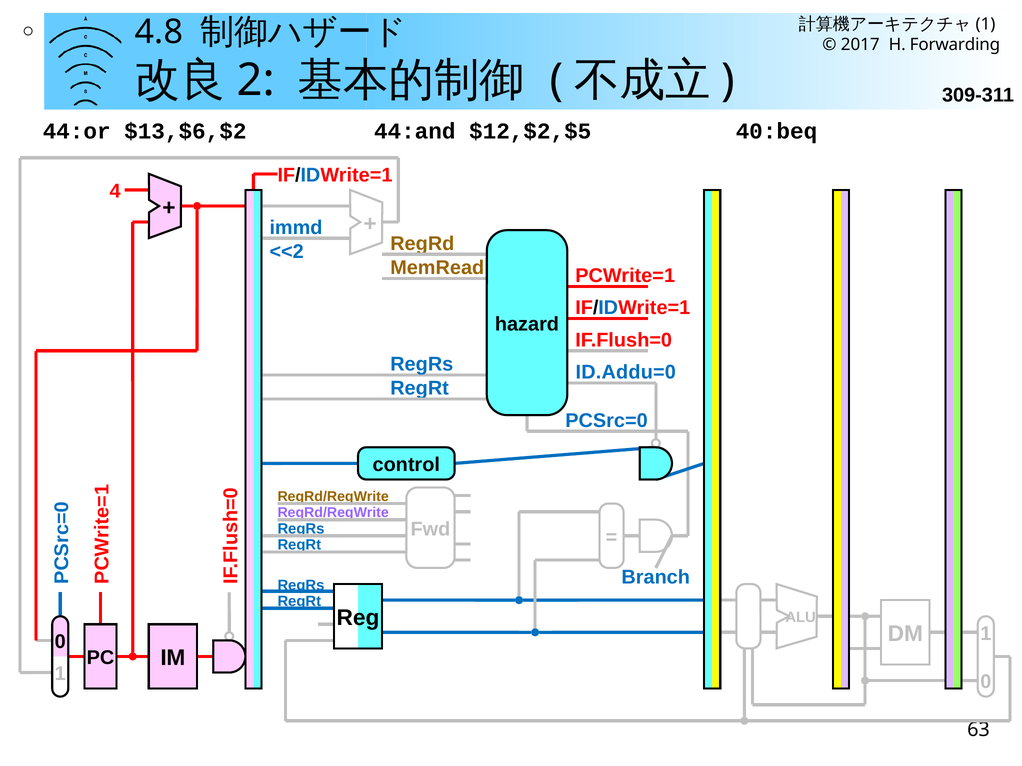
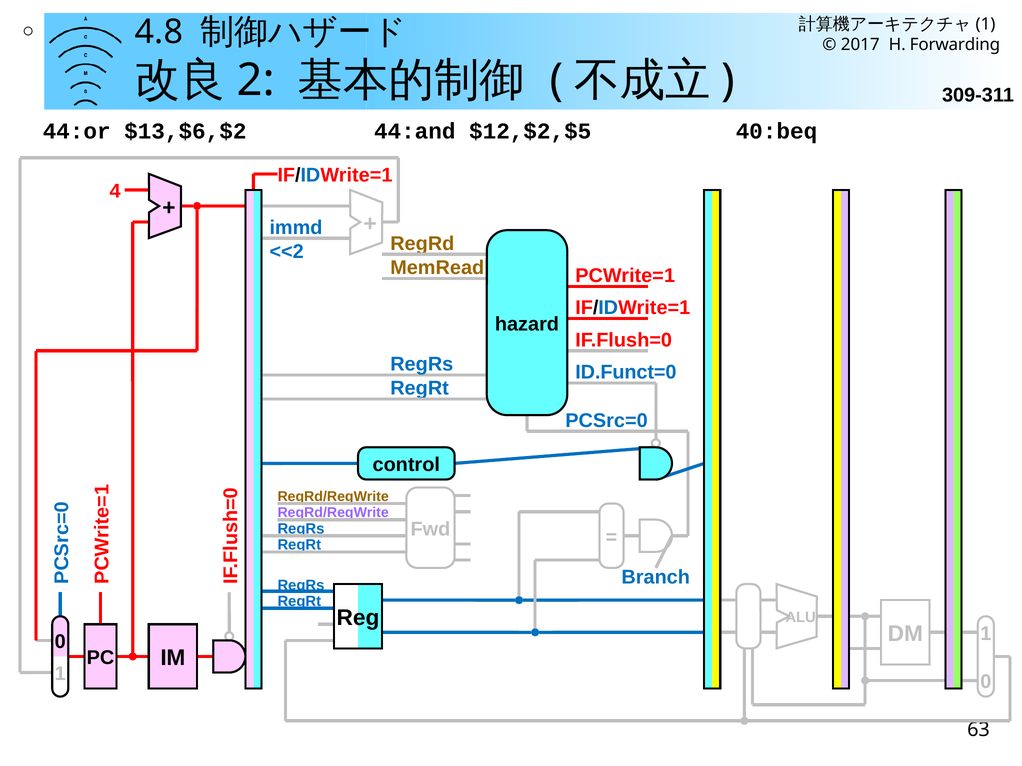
ID.Addu=0: ID.Addu=0 -> ID.Funct=0 (626, 373)
